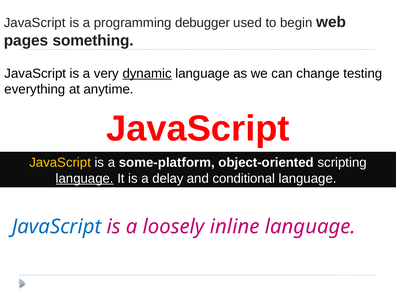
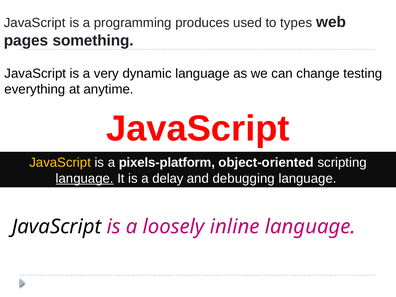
debugger: debugger -> produces (202, 23)
begin: begin -> types (296, 23)
dynamic underline: present -> none (147, 73)
some-platform: some-platform -> pixels-platform (167, 163)
conditional: conditional -> debugging (244, 178)
JavaScript colour: blue -> black (57, 227)
